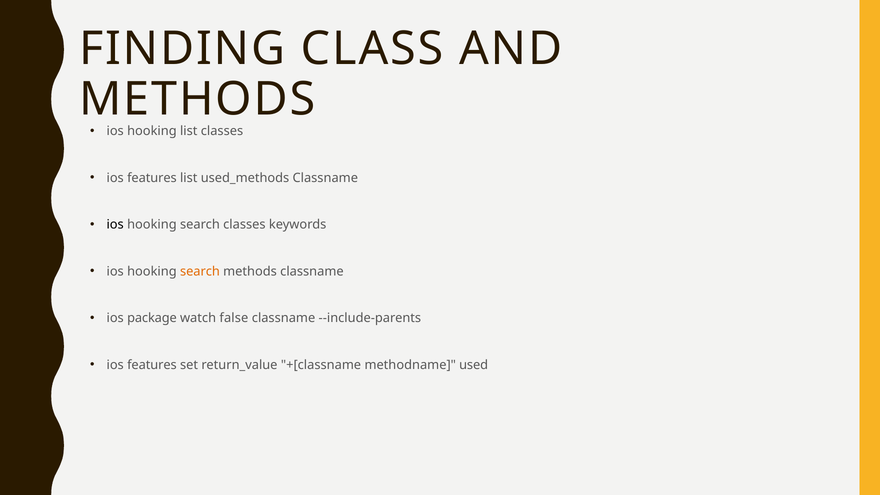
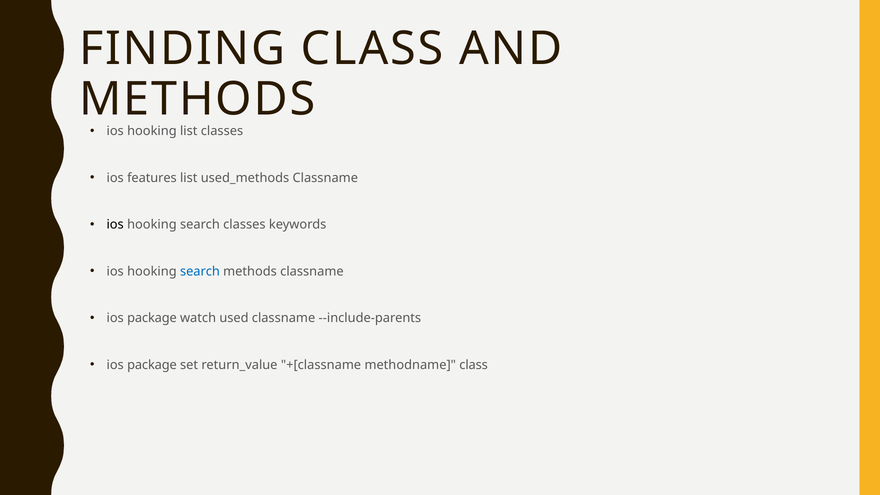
search colour: orange -> blue (200, 271)
false: false -> used (234, 318)
features: features -> package (152, 365)
methodname used: used -> class (474, 365)
